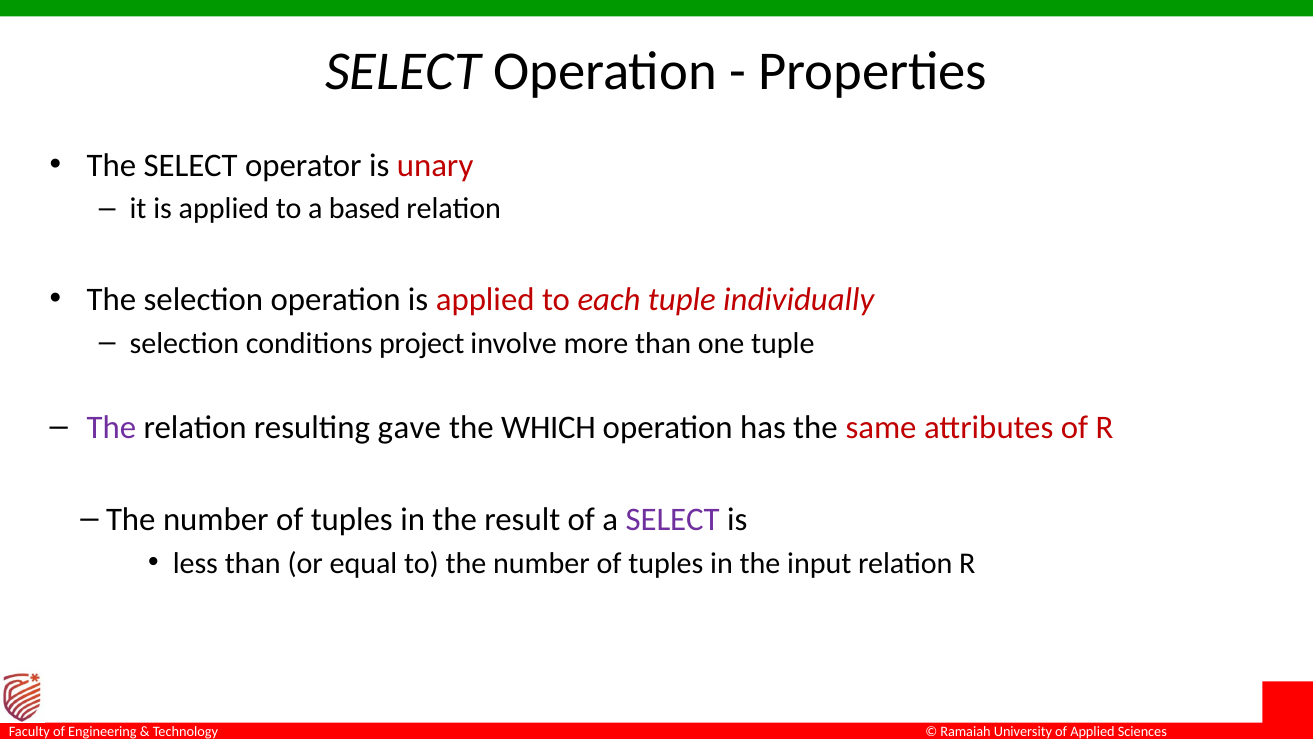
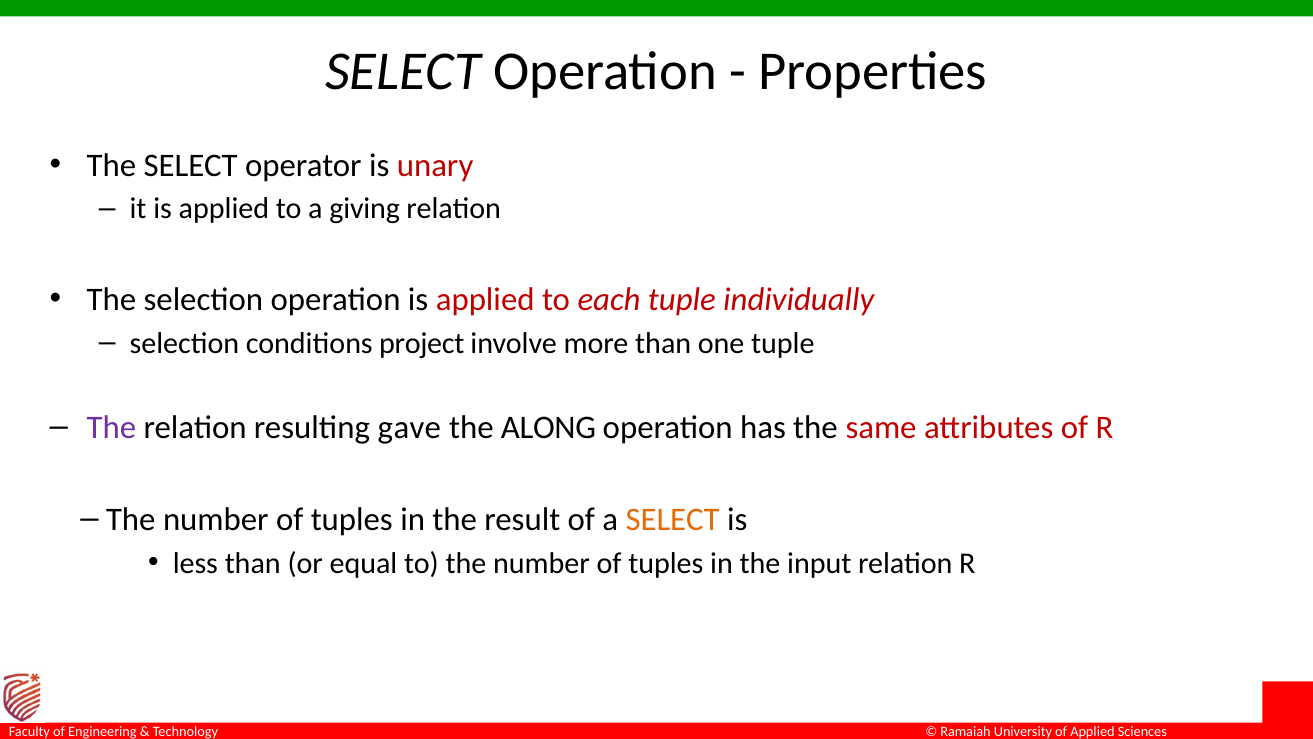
based: based -> giving (365, 209)
WHICH: WHICH -> ALONG (548, 428)
SELECT colour: purple -> orange (673, 519)
